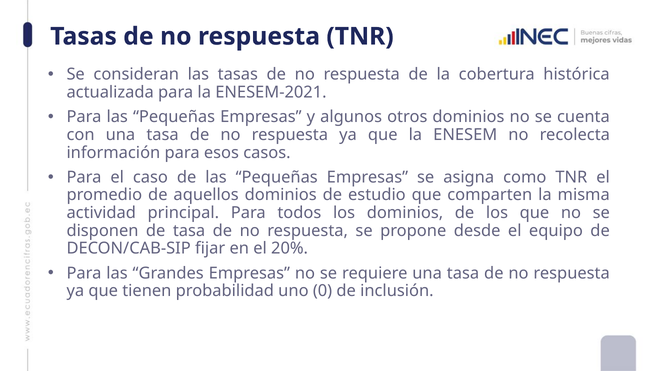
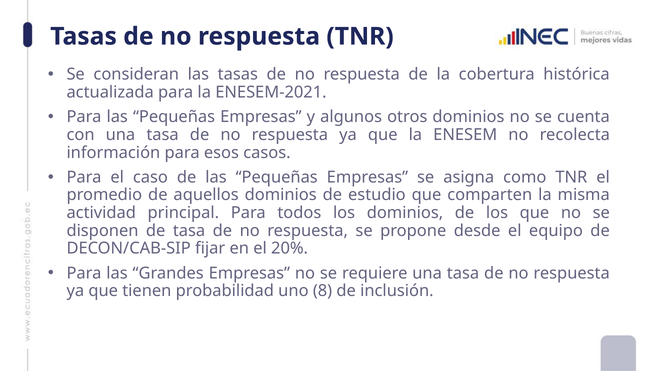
0: 0 -> 8 (323, 291)
